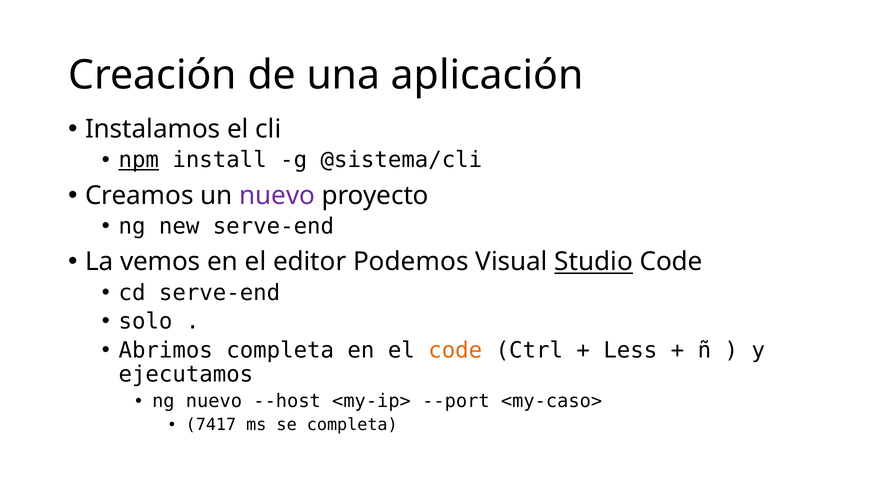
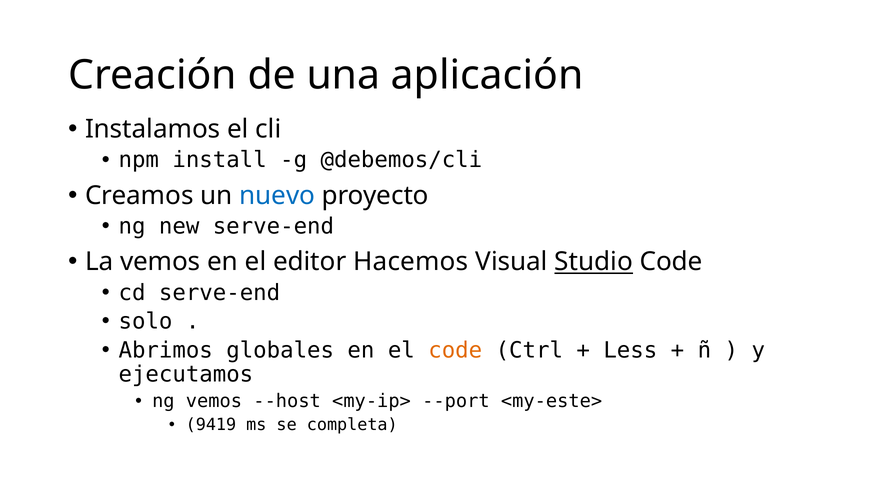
npm underline: present -> none (139, 160)
@sistema/cli: @sistema/cli -> @debemos/cli (401, 160)
nuevo colour: purple -> blue (277, 196)
Podemos: Podemos -> Hacemos (411, 262)
Abrimos completa: completa -> globales (280, 351)
ng nuevo: nuevo -> vemos (214, 401)
<my-caso>: <my-caso> -> <my-este> (552, 401)
7417: 7417 -> 9419 (211, 425)
